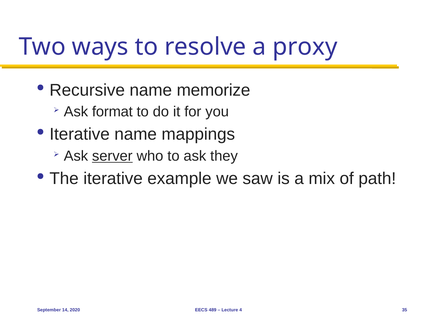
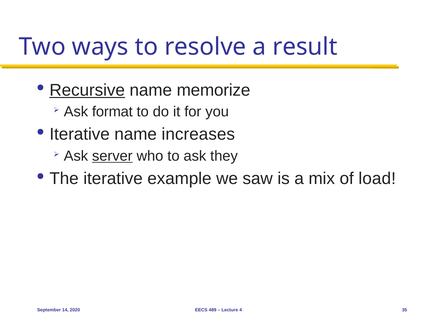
proxy: proxy -> result (305, 47)
Recursive underline: none -> present (87, 90)
mappings: mappings -> increases (198, 134)
path: path -> load (377, 178)
